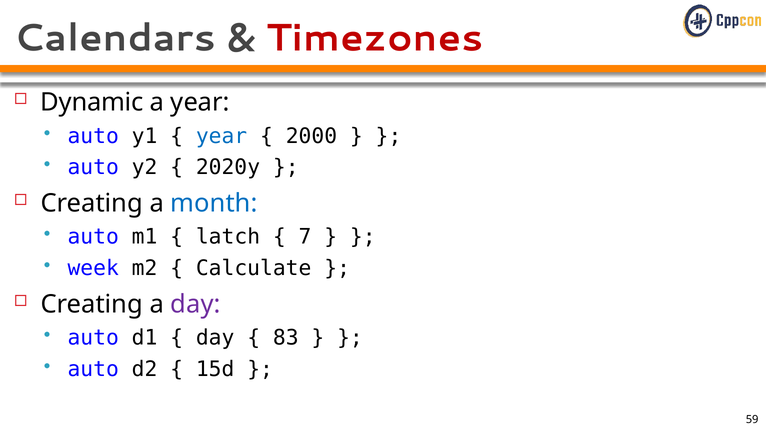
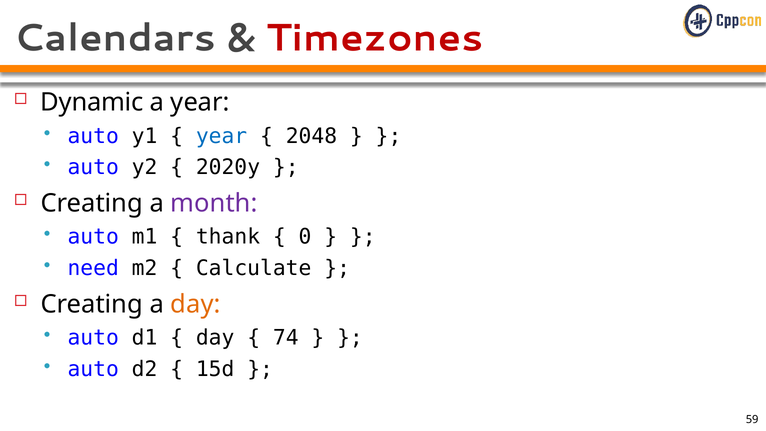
2000: 2000 -> 2048 (311, 136)
month colour: blue -> purple (214, 203)
latch: latch -> thank (228, 237)
7: 7 -> 0 (305, 237)
week: week -> need (93, 268)
day colour: purple -> orange (195, 304)
83: 83 -> 74 (286, 338)
